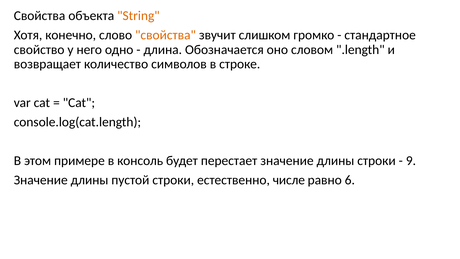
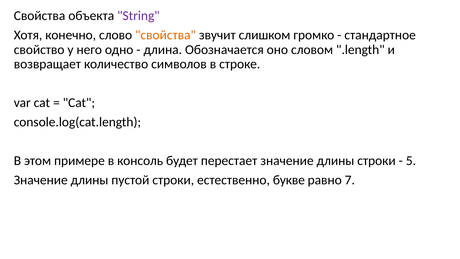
String colour: orange -> purple (138, 16)
9: 9 -> 5 (411, 161)
числе: числе -> букве (289, 180)
6: 6 -> 7 (350, 180)
